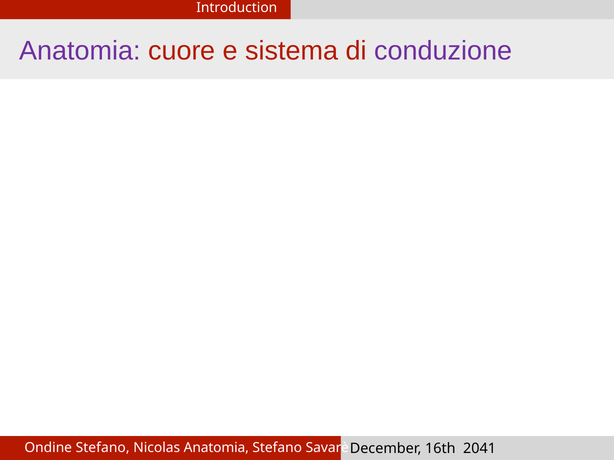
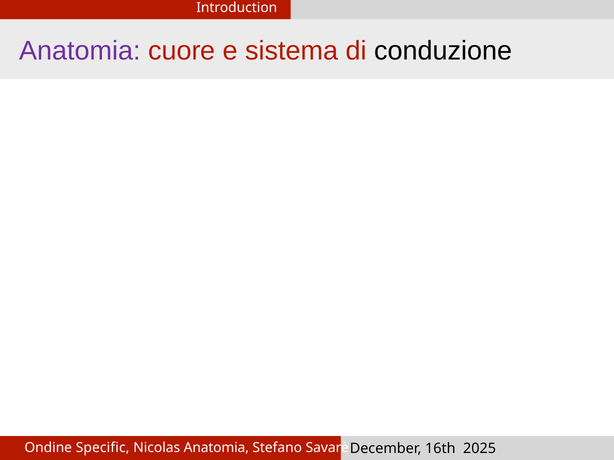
conduzione colour: purple -> black (443, 51)
Ondine Stefano: Stefano -> Specific (103, 448)
2041: 2041 -> 2025 (480, 449)
